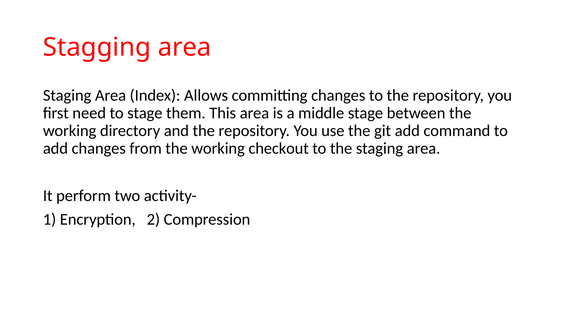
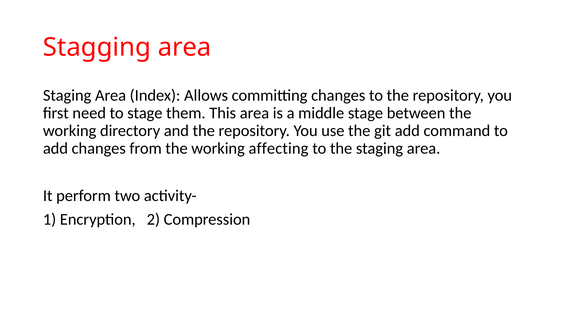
checkout: checkout -> affecting (279, 148)
